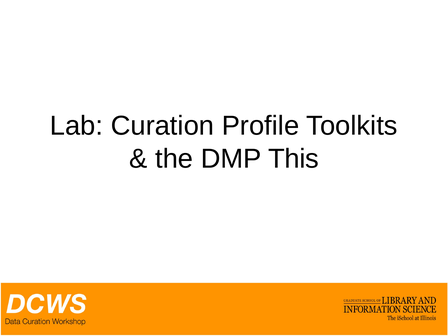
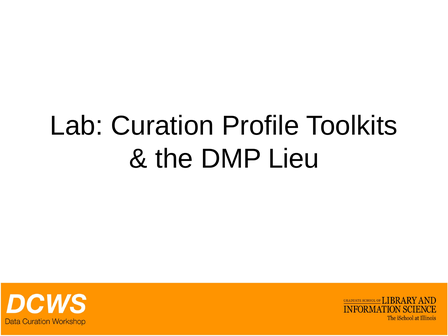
This: This -> Lieu (293, 159)
